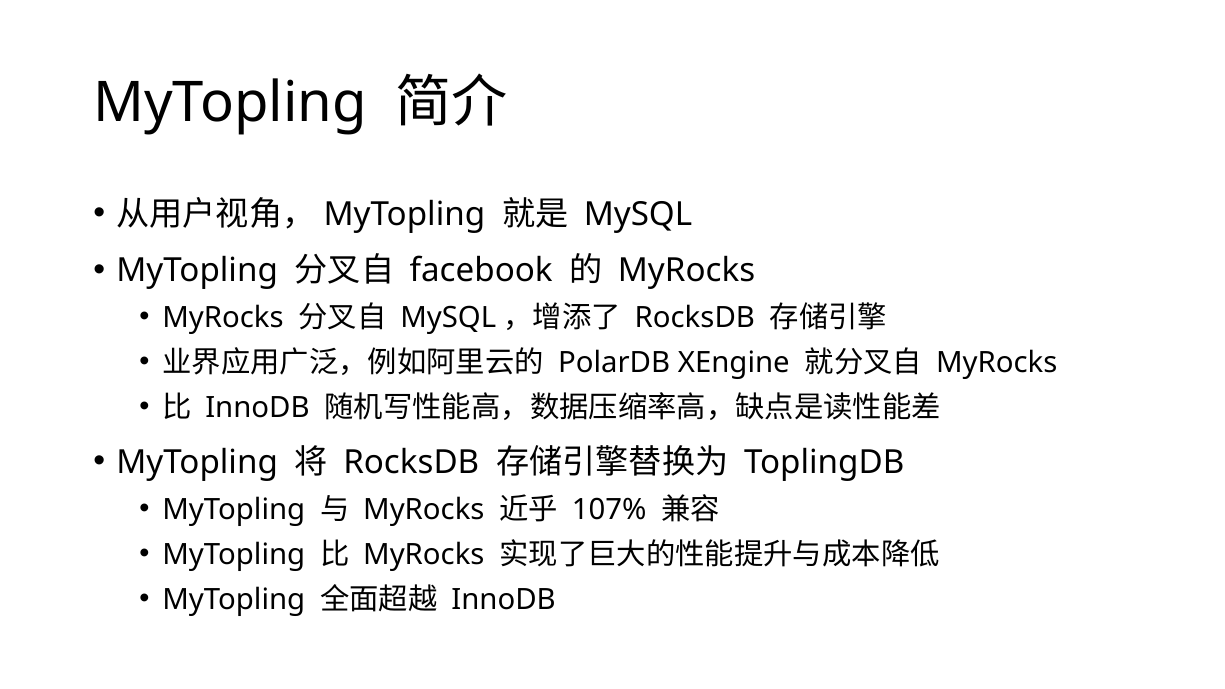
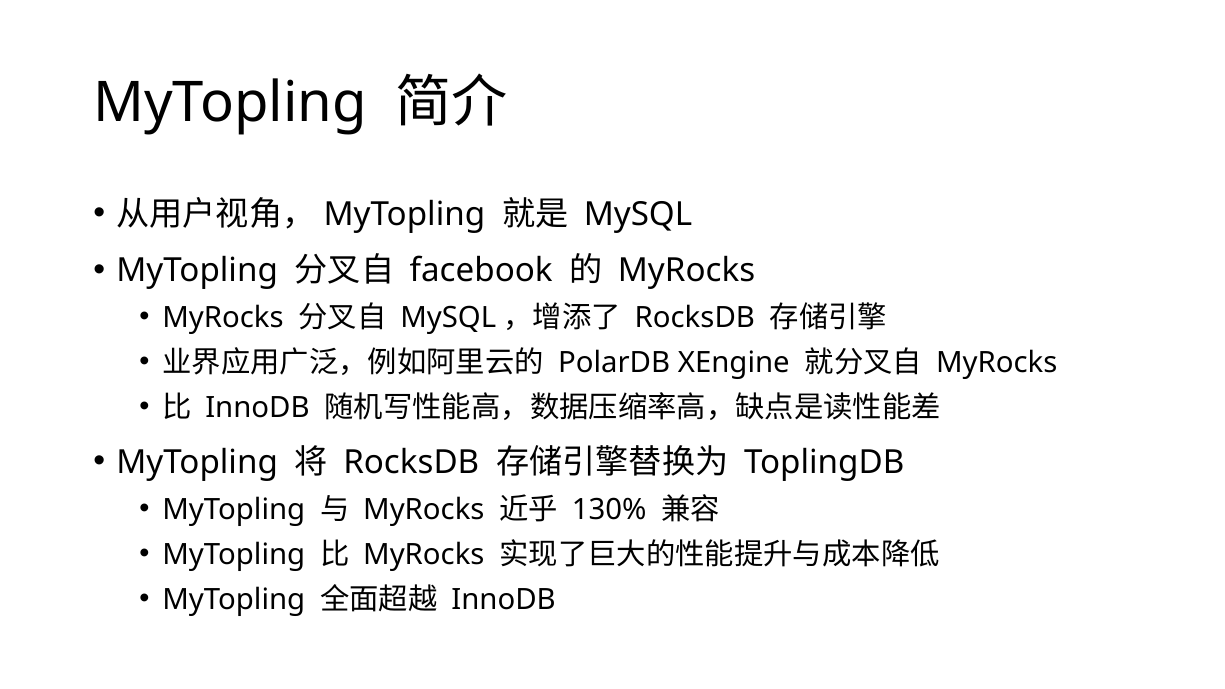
107%: 107% -> 130% (609, 510)
